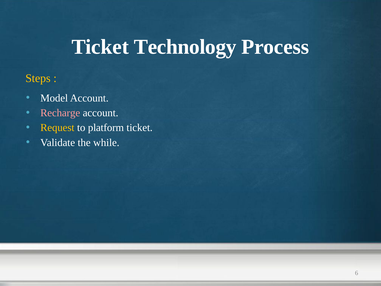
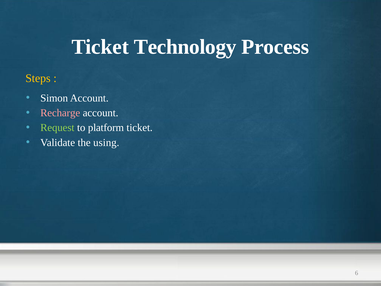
Model: Model -> Simon (54, 98)
Request colour: yellow -> light green (57, 128)
while: while -> using (106, 142)
